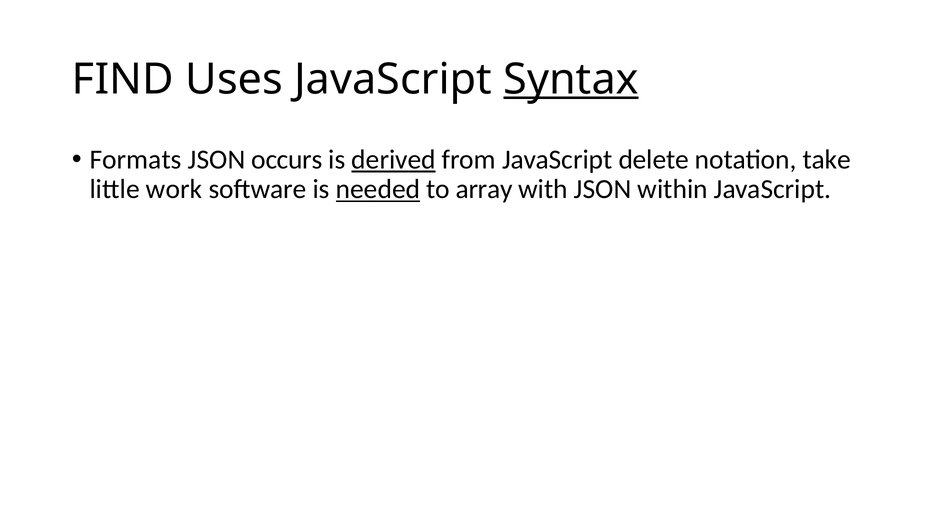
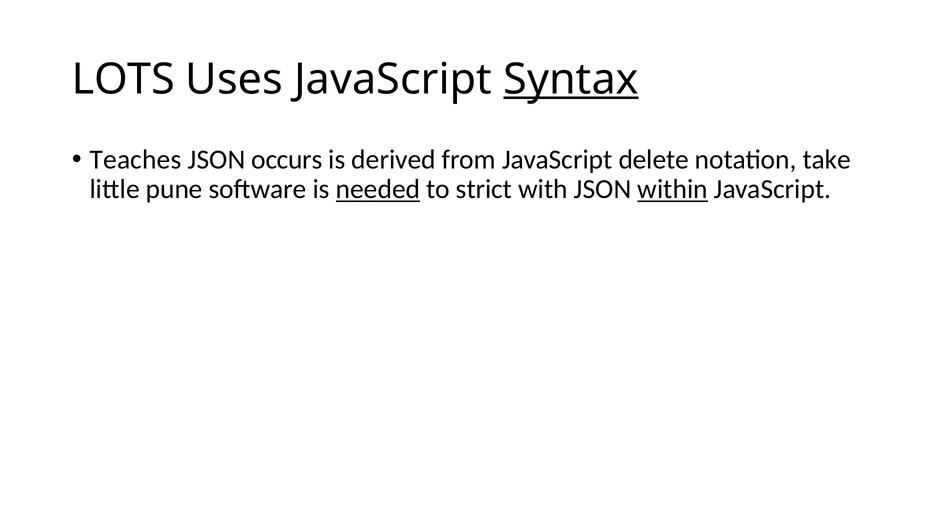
FIND: FIND -> LOTS (123, 79)
Formats: Formats -> Teaches (136, 160)
derived underline: present -> none (394, 160)
work: work -> pune (174, 189)
array: array -> strict (484, 189)
within underline: none -> present (673, 189)
